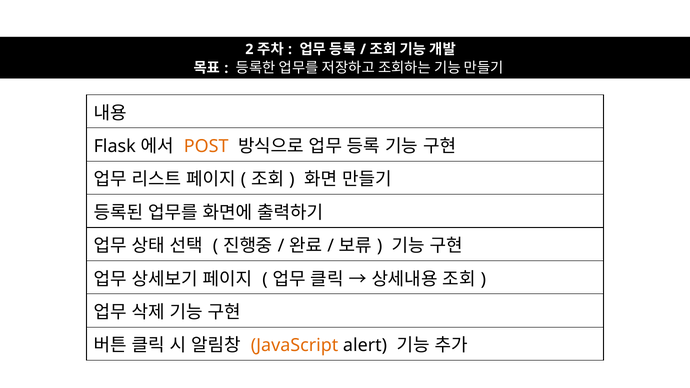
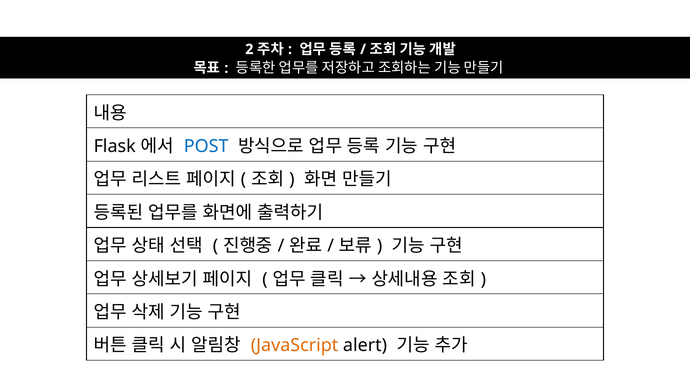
POST colour: orange -> blue (206, 146)
